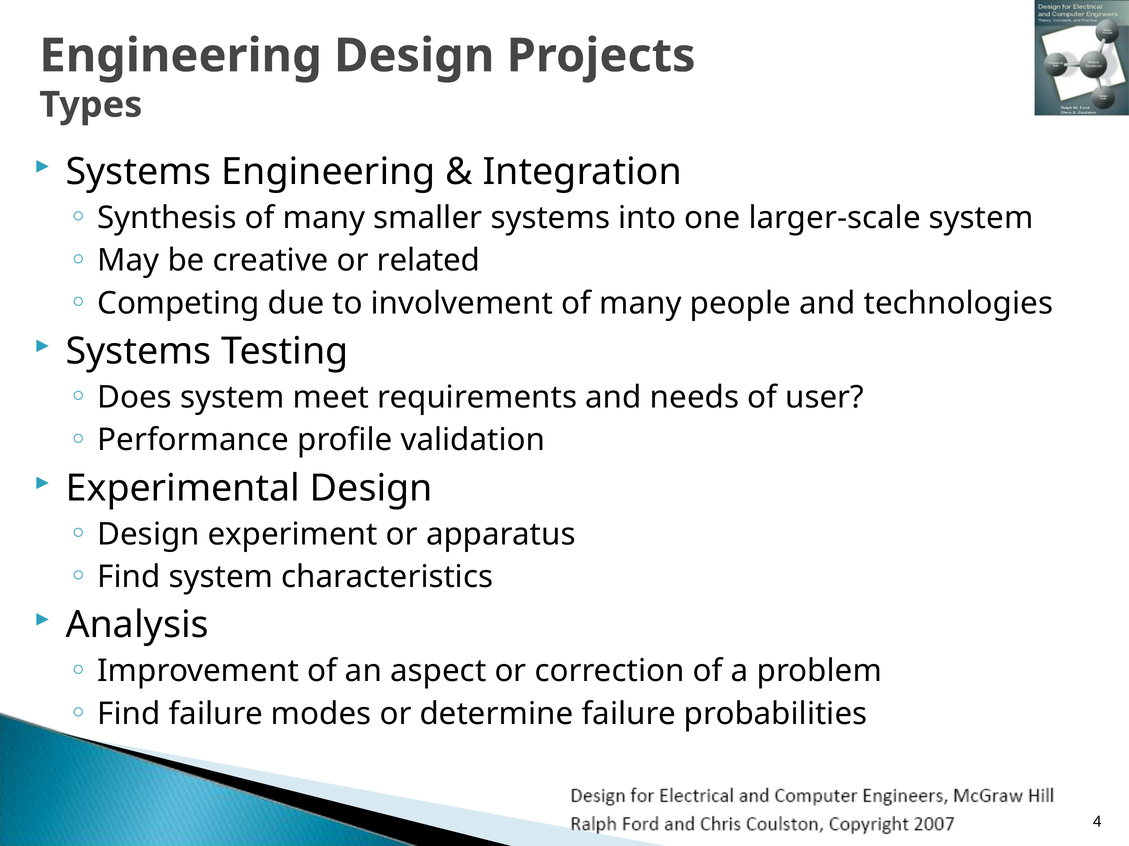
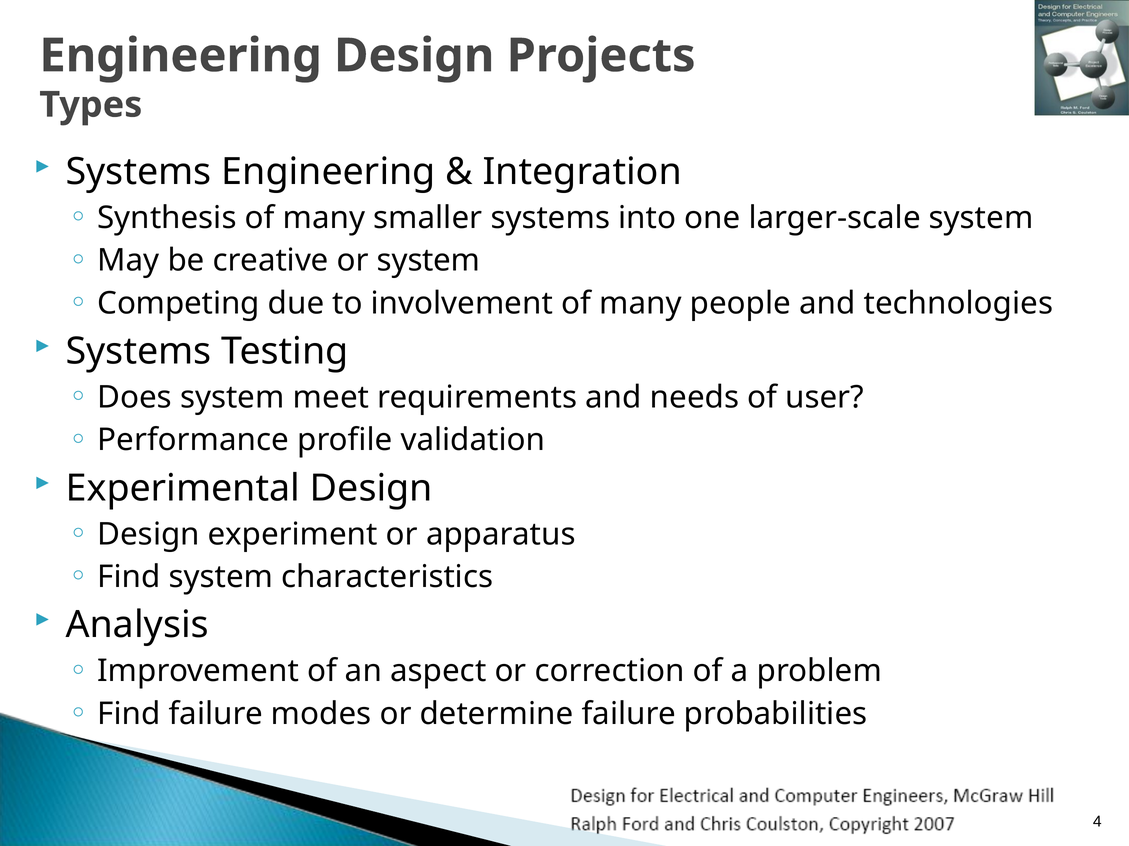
or related: related -> system (429, 261)
